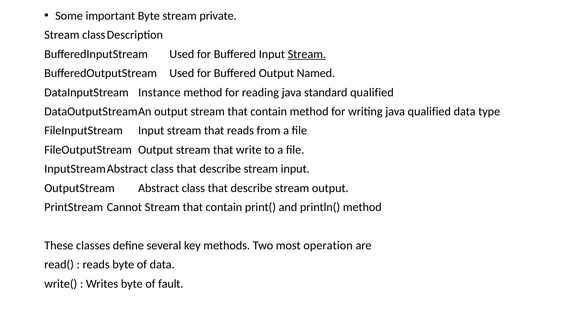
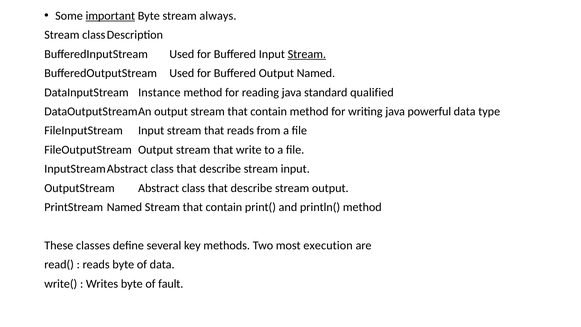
important underline: none -> present (110, 16)
private: private -> always (218, 16)
java qualified: qualified -> powerful (429, 111)
PrintStream Cannot: Cannot -> Named (124, 207)
operation: operation -> execution (328, 245)
